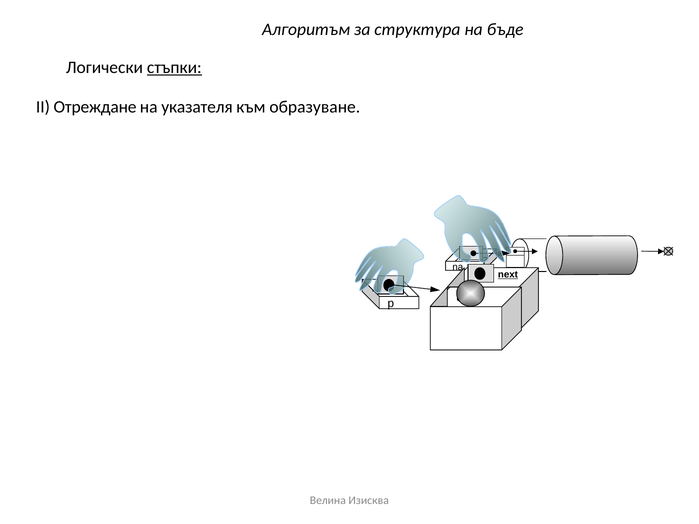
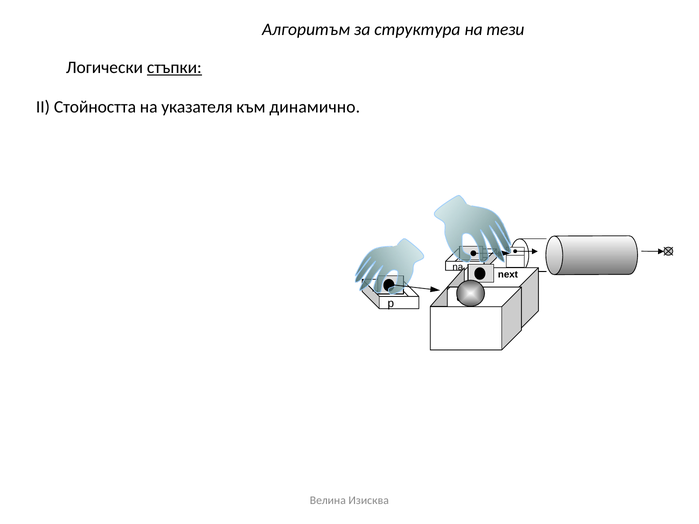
бъде: бъде -> тези (505, 29)
Отреждане: Отреждане -> Стойността (95, 107)
образуване: образуване -> динамично (315, 107)
next underline: present -> none (508, 275)
